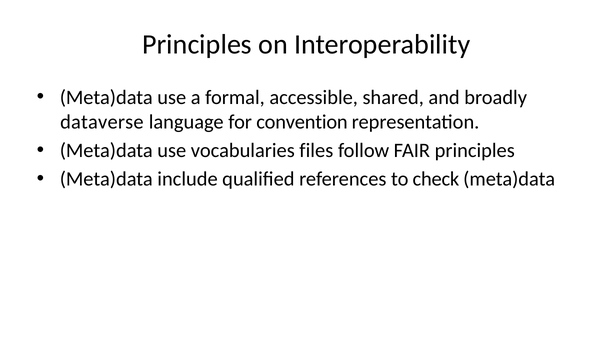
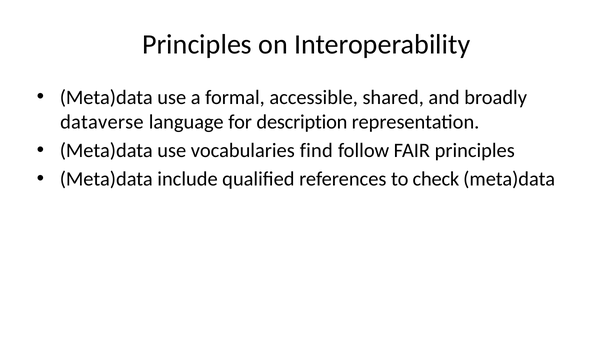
convention: convention -> description (302, 122)
files: files -> find (316, 150)
